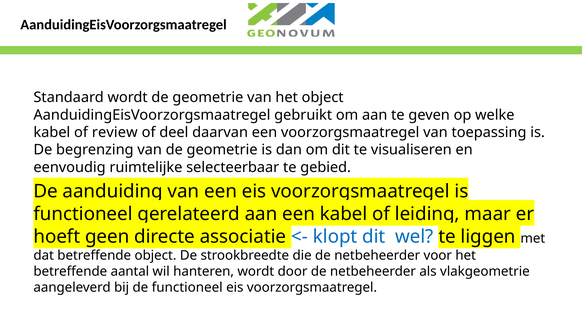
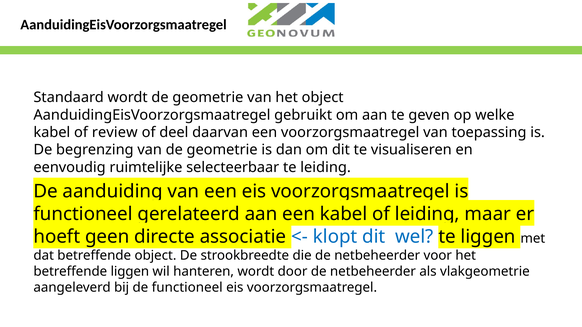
te gebied: gebied -> leiding (326, 167)
betreffende aantal: aantal -> liggen (130, 272)
